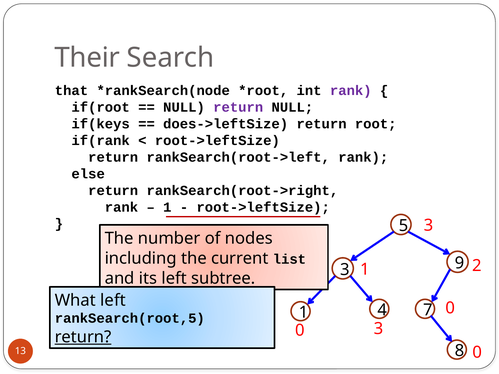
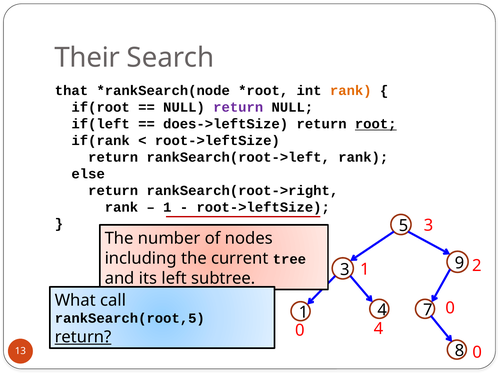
rank colour: purple -> orange (351, 91)
if(keys: if(keys -> if(left (101, 124)
root underline: none -> present (376, 124)
list: list -> tree (289, 259)
What left: left -> call (113, 301)
3: 3 -> 4 (379, 329)
